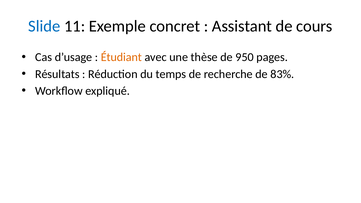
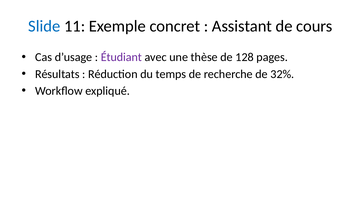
Étudiant colour: orange -> purple (121, 57)
950: 950 -> 128 (245, 57)
83%: 83% -> 32% (282, 74)
